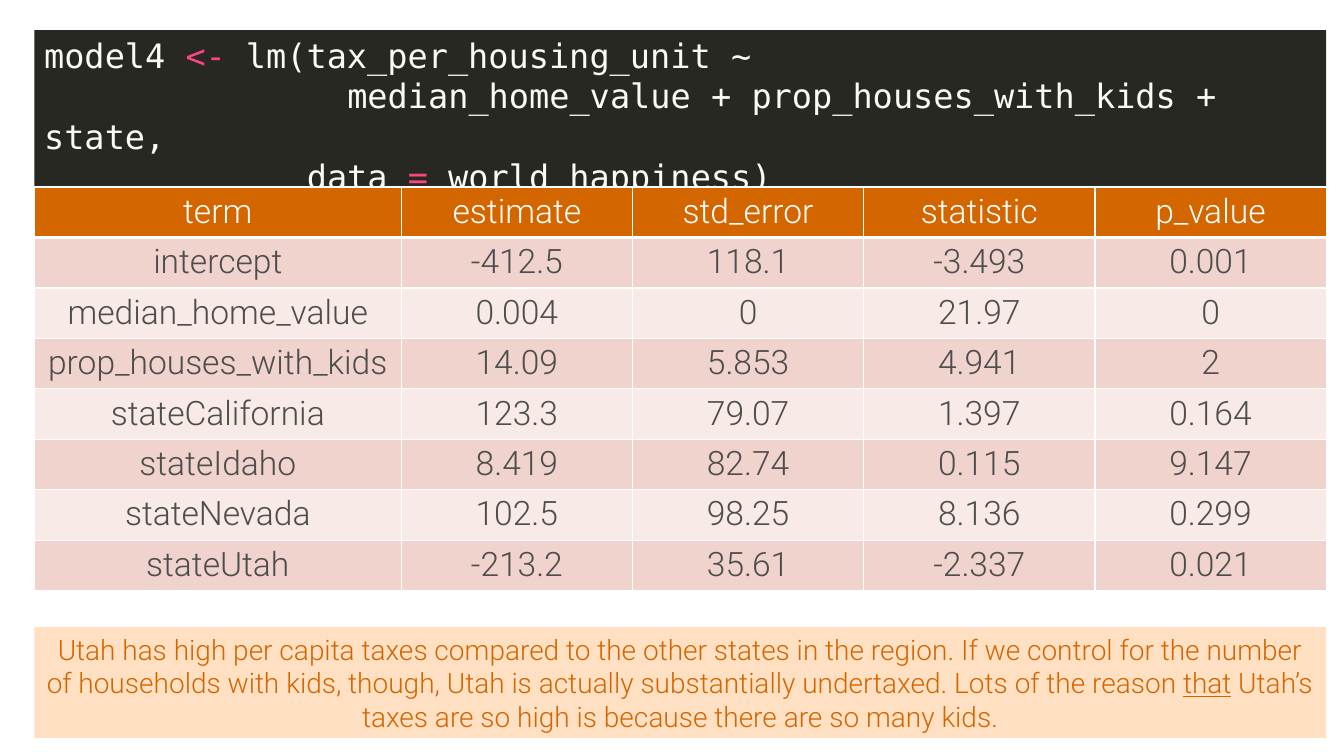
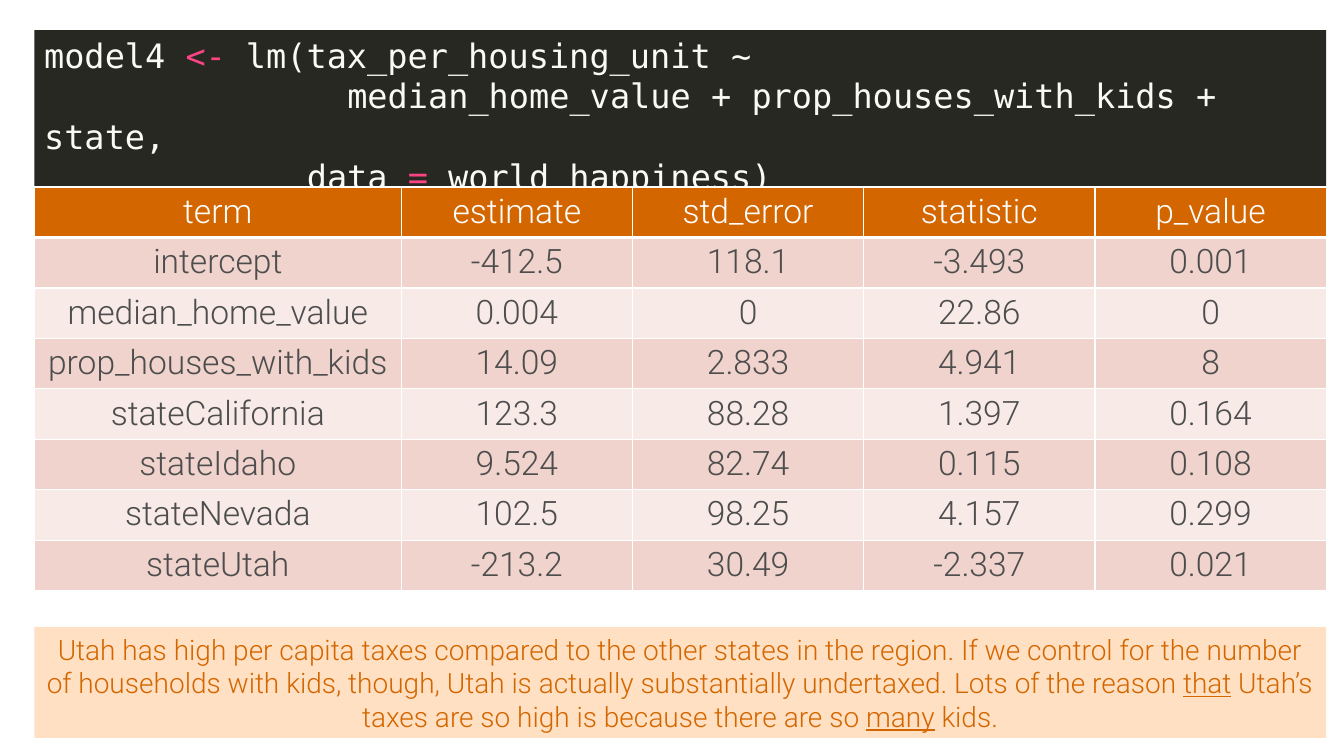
21.97: 21.97 -> 22.86 (979, 313)
5.853: 5.853 -> 2.833 (748, 363)
2: 2 -> 8 (1211, 363)
79.07: 79.07 -> 88.28 (748, 414)
8.419: 8.419 -> 9.524 (517, 464)
9.147: 9.147 -> 0.108 (1210, 464)
8.136: 8.136 -> 4.157 (979, 515)
35.61: 35.61 -> 30.49 (748, 565)
many underline: none -> present (900, 718)
